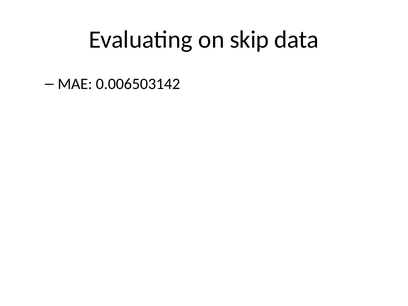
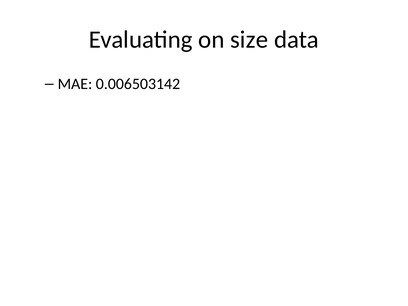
skip: skip -> size (249, 39)
